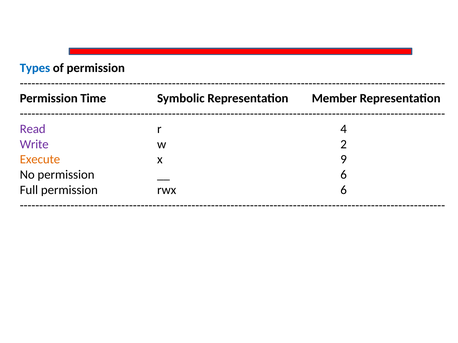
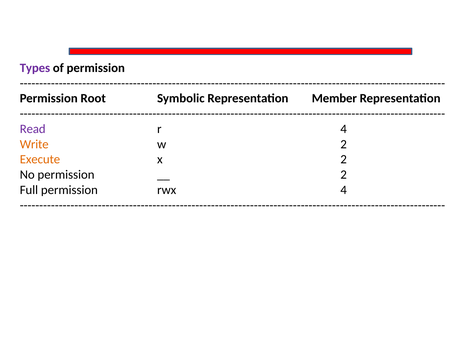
Types colour: blue -> purple (35, 68)
Time: Time -> Root (93, 99)
Write colour: purple -> orange (34, 144)
x 9: 9 -> 2 (344, 160)
6: 6 -> 2 (344, 175)
rwx 6: 6 -> 4 (344, 190)
